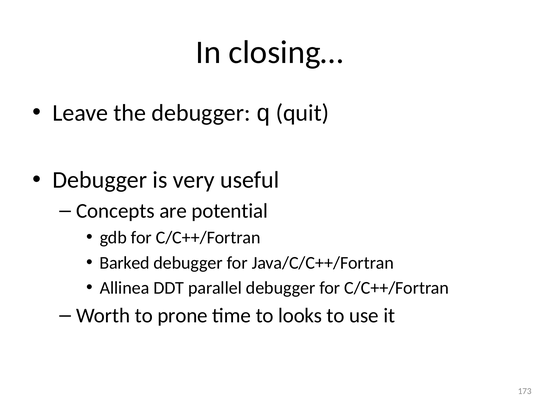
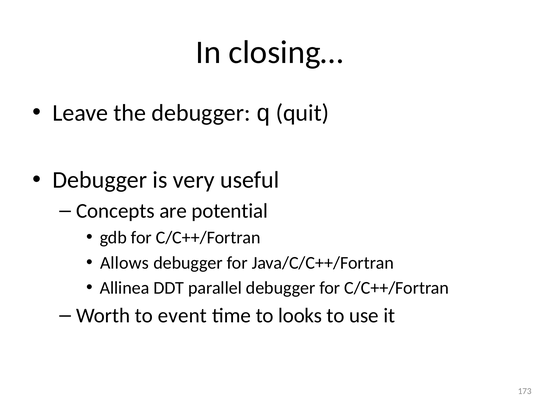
Barked: Barked -> Allows (124, 263)
prone: prone -> event (182, 316)
